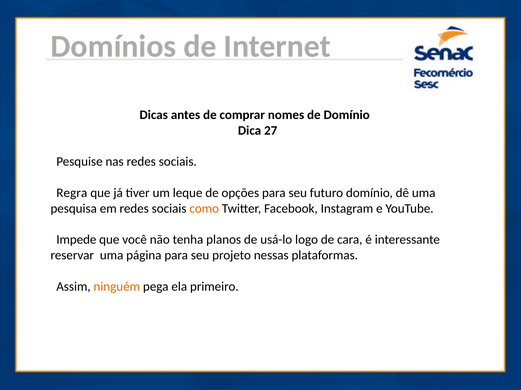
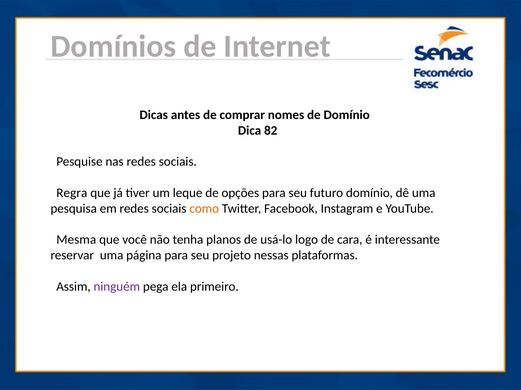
27: 27 -> 82 (271, 131)
Impede: Impede -> Mesma (76, 240)
ninguém colour: orange -> purple (117, 287)
